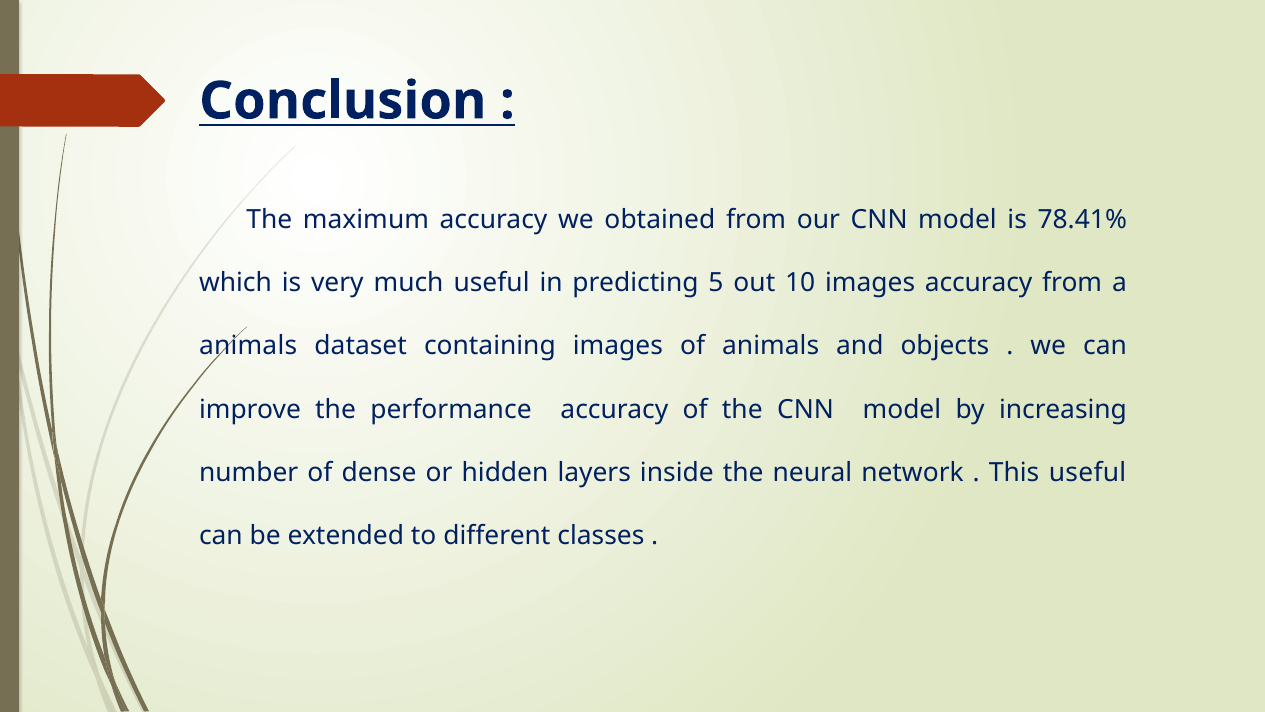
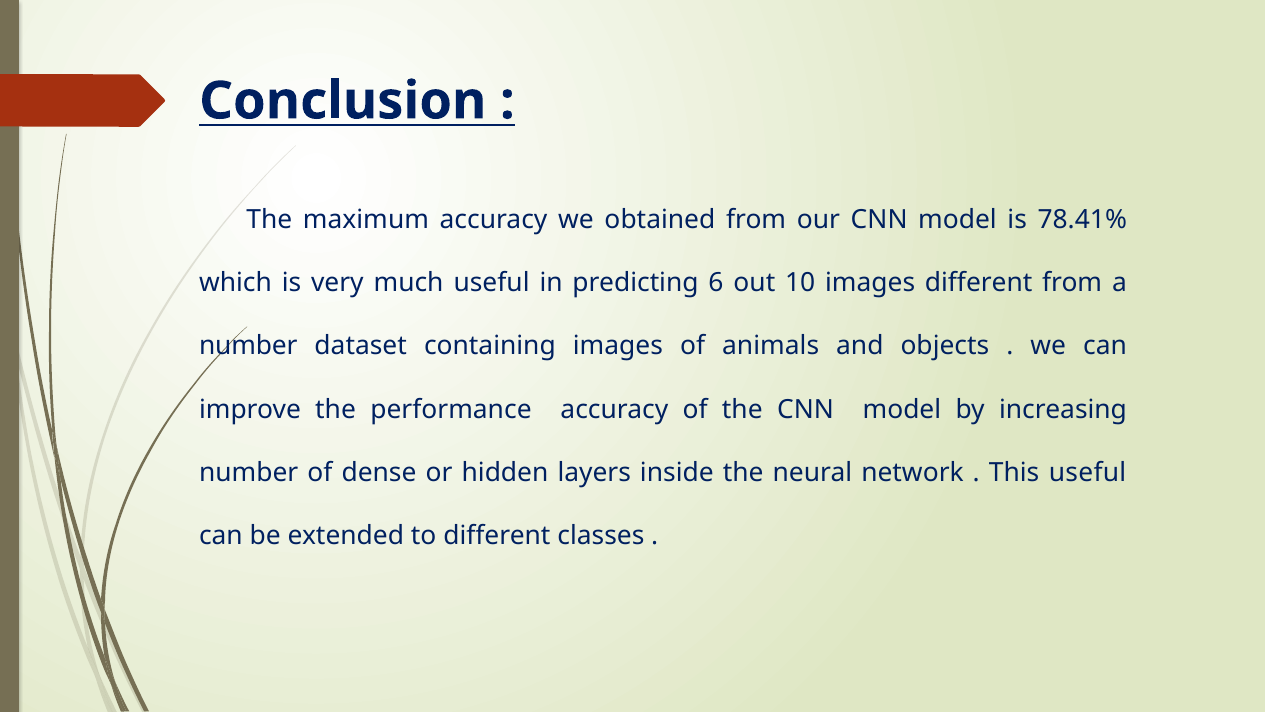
5: 5 -> 6 (716, 283)
images accuracy: accuracy -> different (979, 283)
animals: animals -> number (248, 346)
